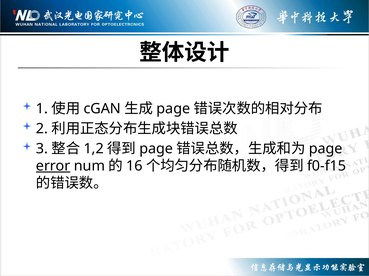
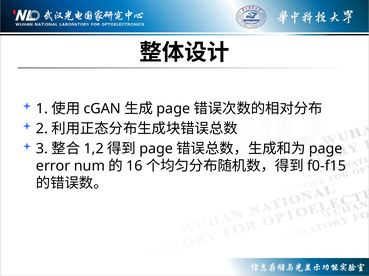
error underline: present -> none (53, 166)
